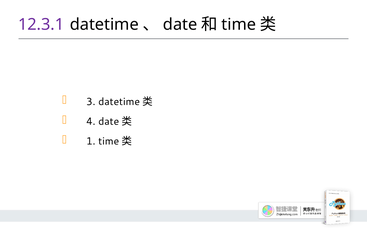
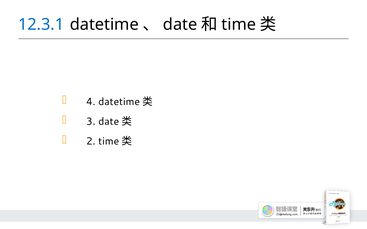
12.3.1 colour: purple -> blue (41, 25)
3: 3 -> 4 (91, 102)
4: 4 -> 3 (91, 122)
1: 1 -> 2 (91, 142)
